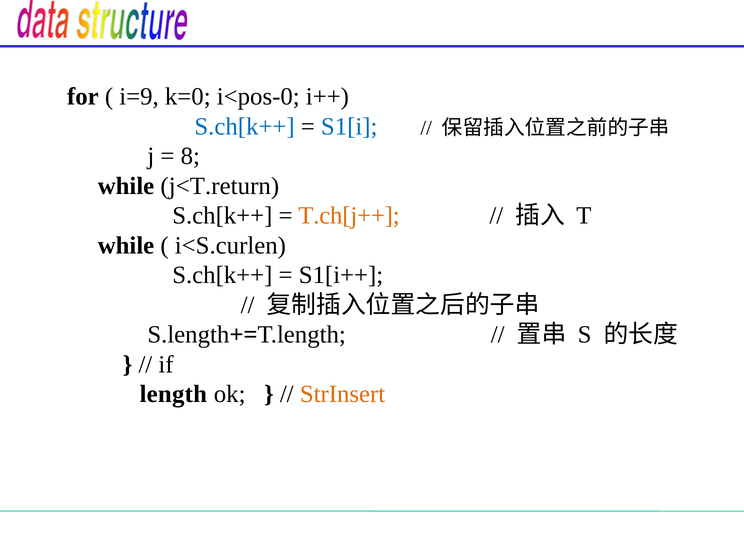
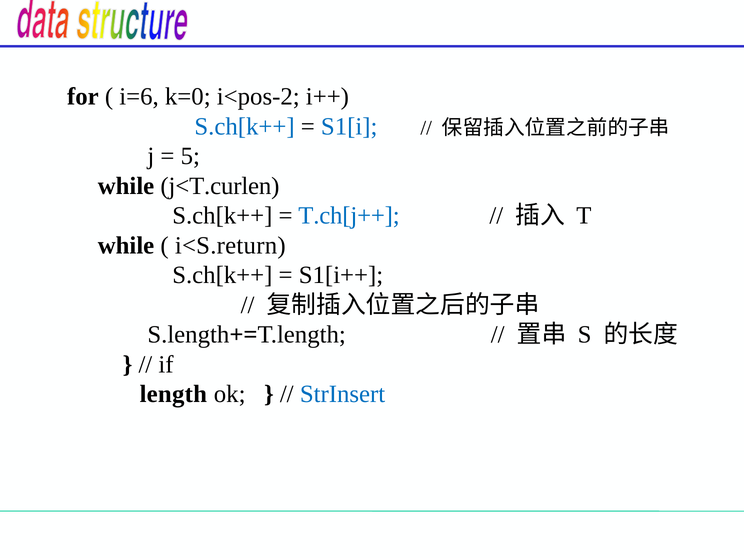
i=9: i=9 -> i=6 (139, 97)
i<pos-0: i<pos-0 -> i<pos-2 (258, 97)
8: 8 -> 5 (190, 156)
j<T.return: j<T.return -> j<T.curlen (220, 186)
T.ch[j++ colour: orange -> blue (349, 216)
i<S.curlen: i<S.curlen -> i<S.return (230, 245)
StrInsert colour: orange -> blue (343, 394)
